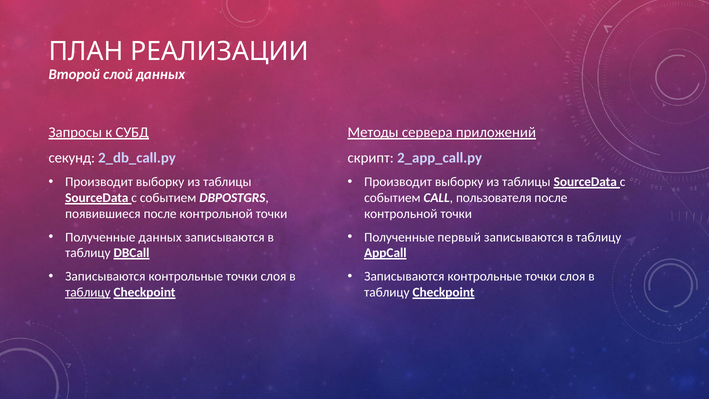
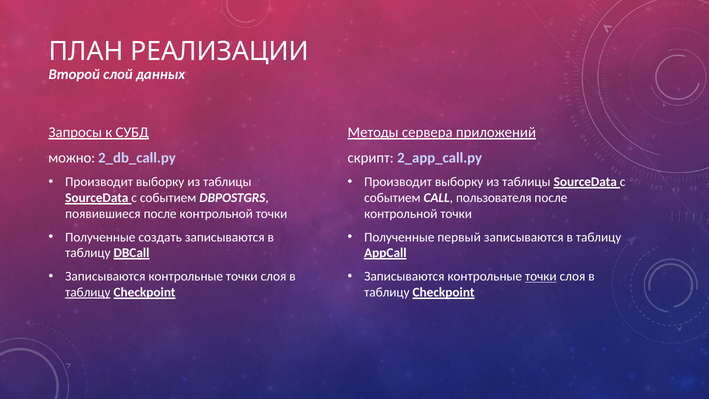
секунд: секунд -> можно (72, 158)
Полученные данных: данных -> создать (160, 237)
точки underline: none -> present (541, 276)
